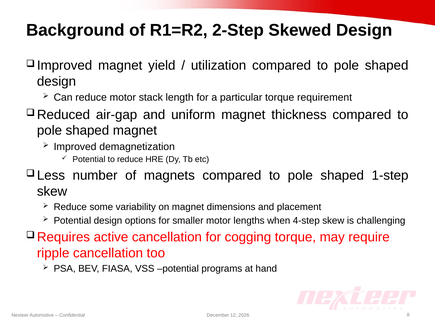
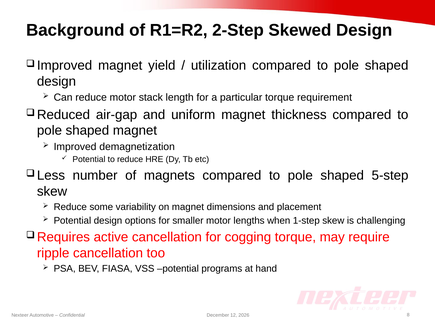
1-step: 1-step -> 5-step (390, 175)
4-step: 4-step -> 1-step (306, 220)
